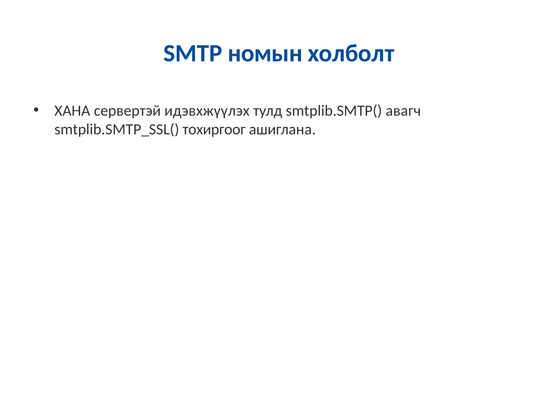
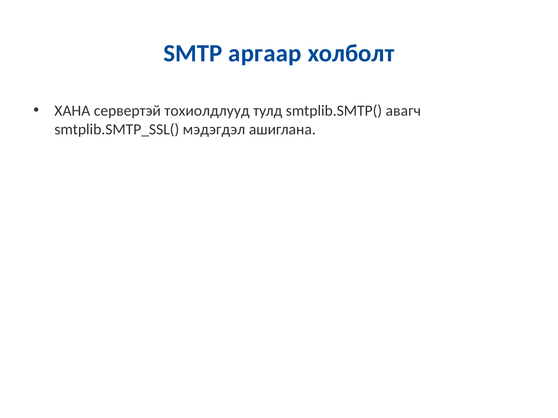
номын: номын -> аргаар (265, 53)
идэвхжүүлэх: идэвхжүүлэх -> тохиолдлууд (207, 111)
тохиргоог: тохиргоог -> мэдэгдэл (214, 129)
